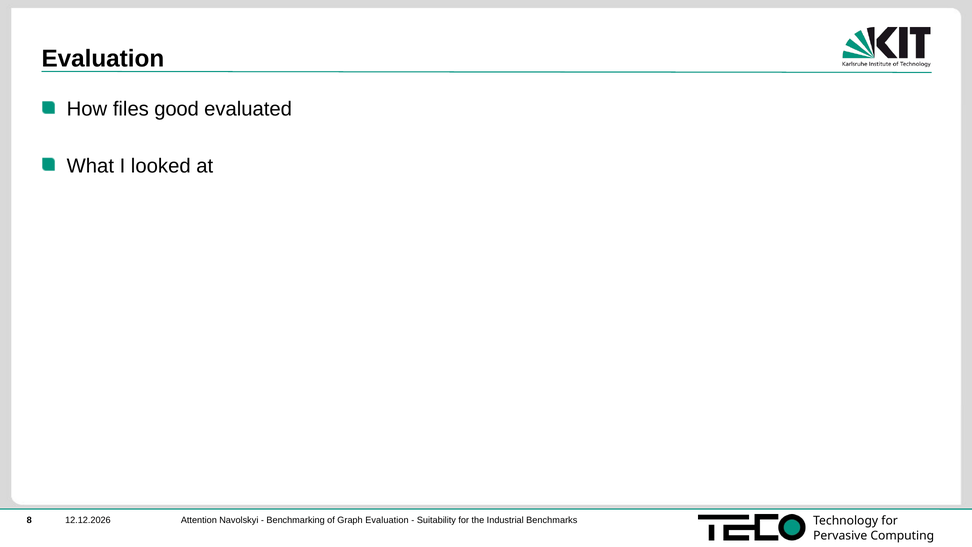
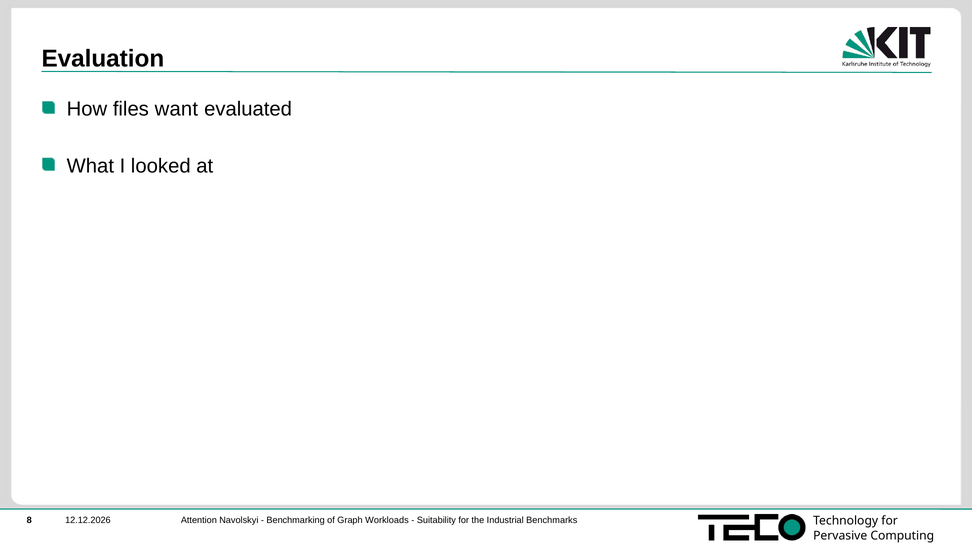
good: good -> want (176, 109)
Graph Evaluation: Evaluation -> Workloads (387, 520)
